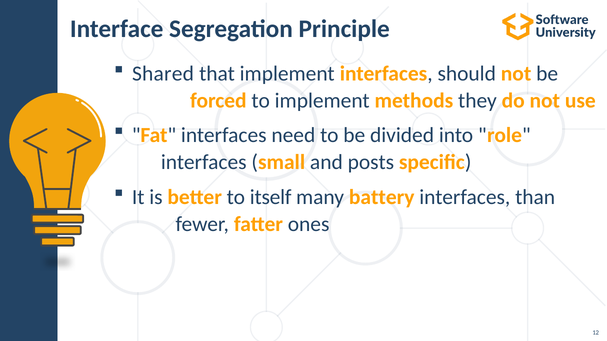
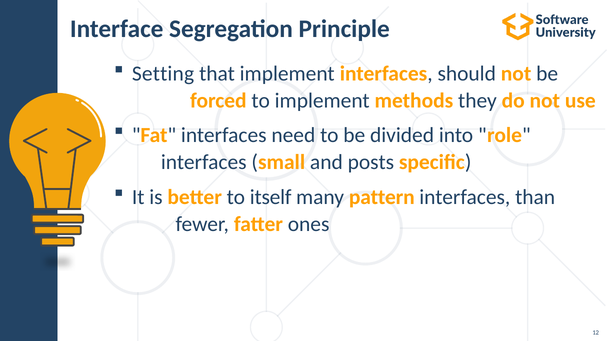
Shared: Shared -> Setting (163, 74)
battery: battery -> pattern (382, 197)
